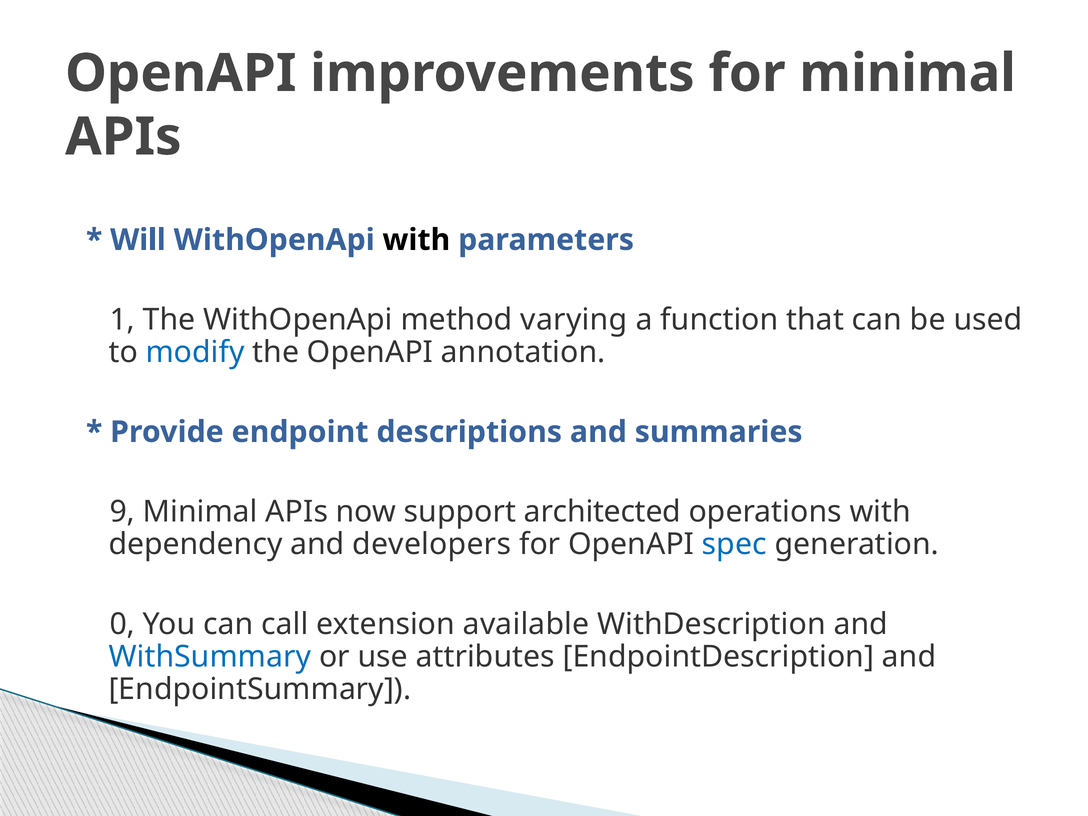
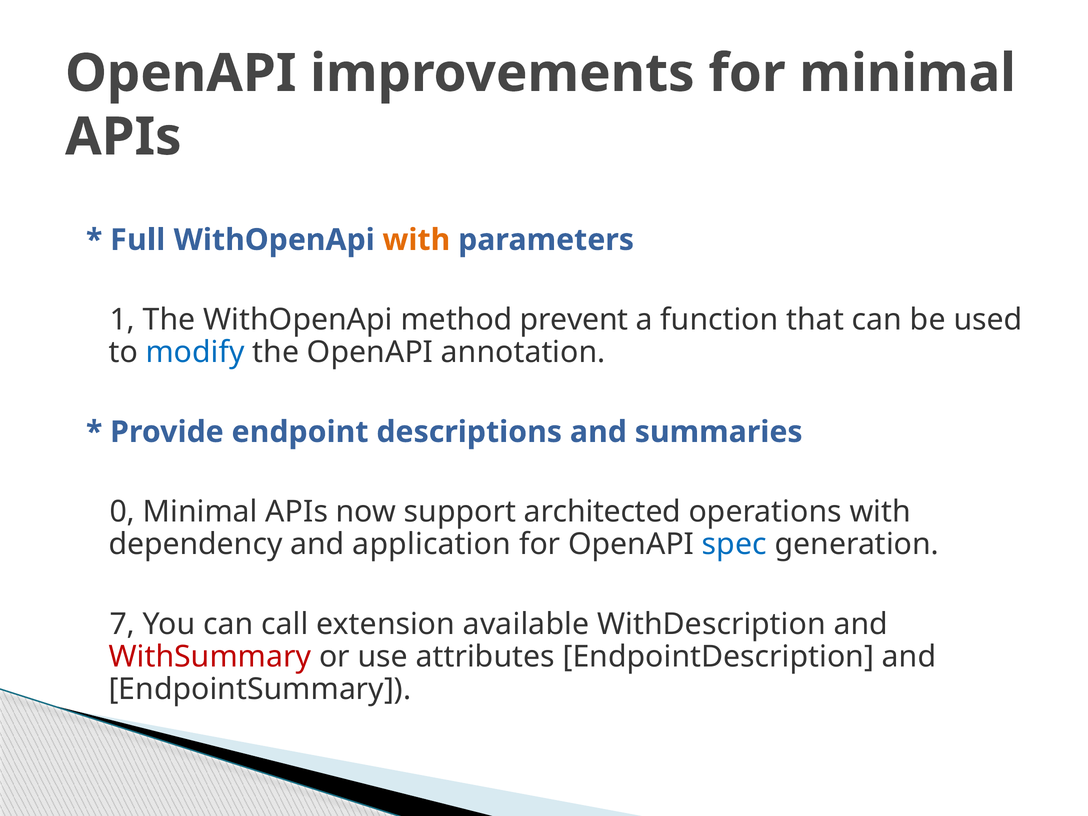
Will: Will -> Full (138, 240)
with colour: black -> orange (416, 240)
varying: varying -> prevent (574, 320)
9: 9 -> 0 (122, 512)
developers: developers -> application (432, 544)
0: 0 -> 7 (122, 624)
WithSummary colour: blue -> red (210, 657)
